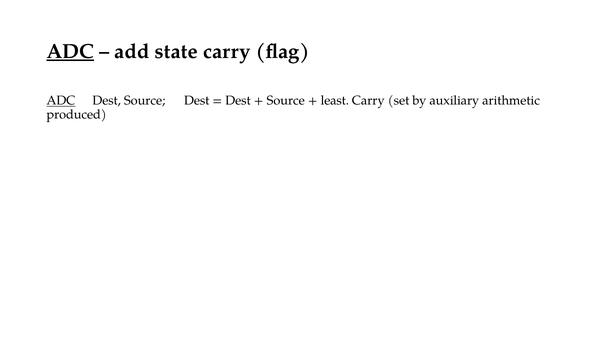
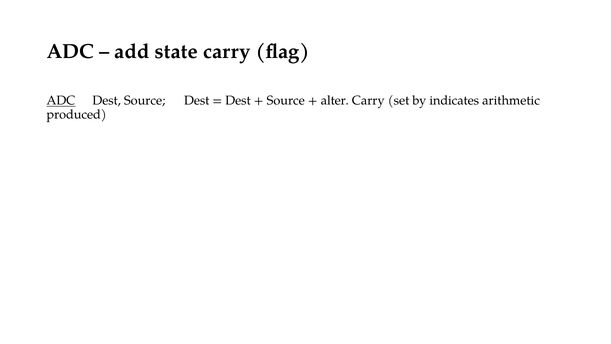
ADC underline: present -> none (70, 51)
least: least -> alter (335, 101)
auxiliary: auxiliary -> indicates (454, 101)
